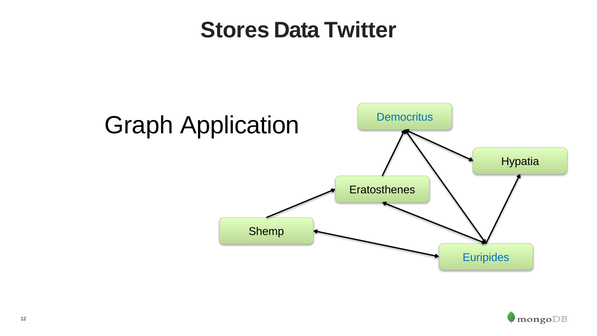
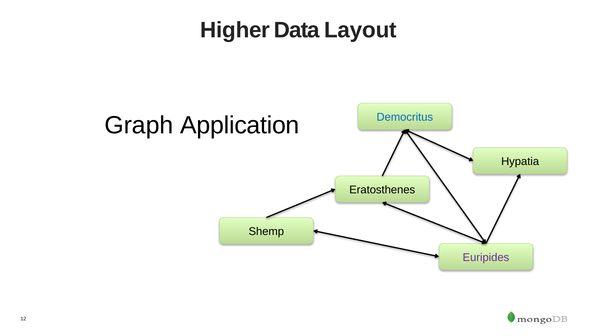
Stores: Stores -> Higher (235, 30)
Twitter: Twitter -> Layout (360, 30)
Euripides colour: blue -> purple (486, 257)
